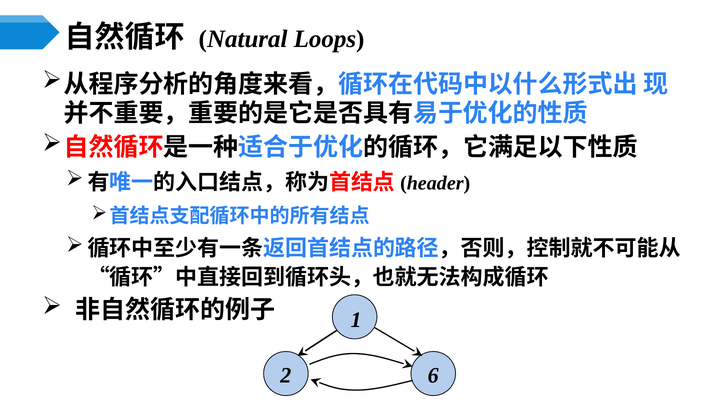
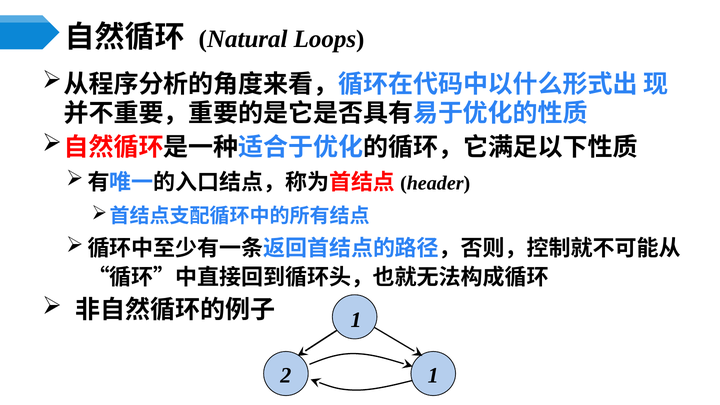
2 6: 6 -> 1 (433, 375)
